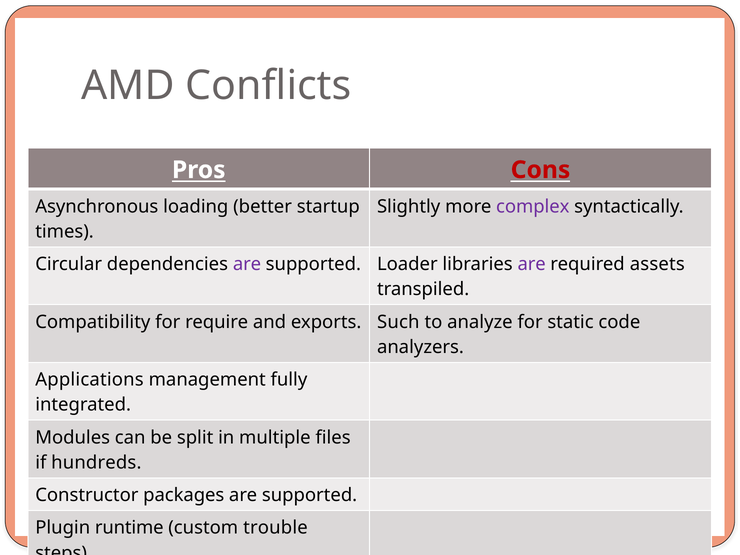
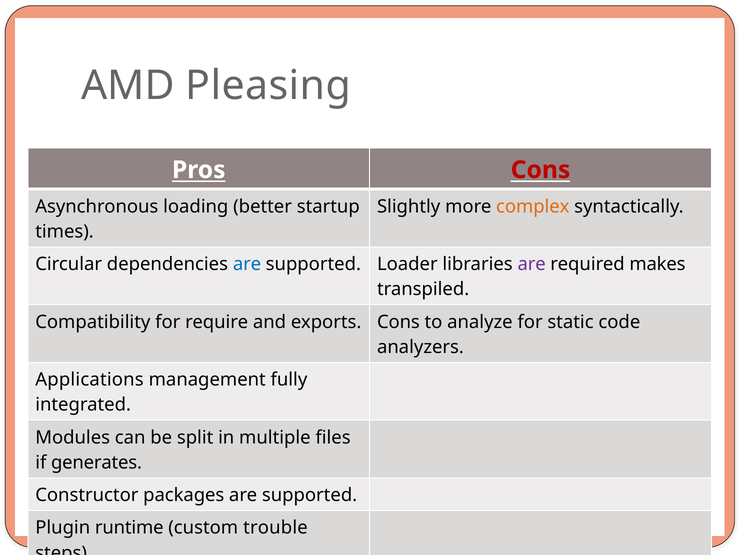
Conflicts: Conflicts -> Pleasing (268, 86)
complex colour: purple -> orange (533, 206)
are colour: purple -> blue (247, 264)
assets: assets -> makes (657, 264)
exports Such: Such -> Cons (398, 322)
hundreds: hundreds -> generates (97, 463)
